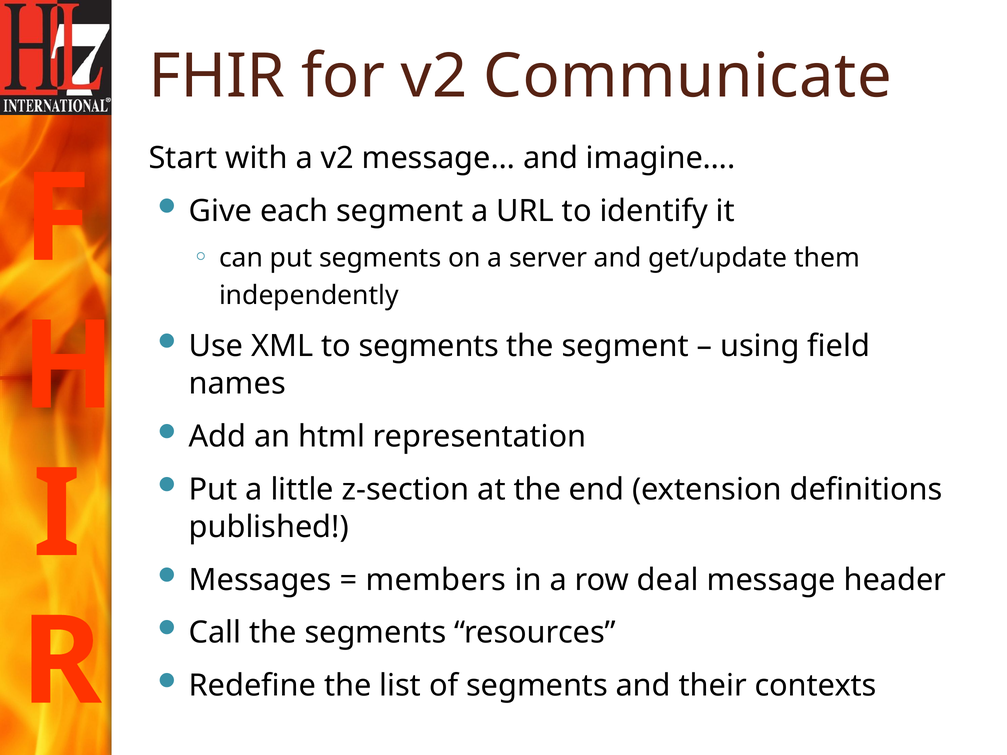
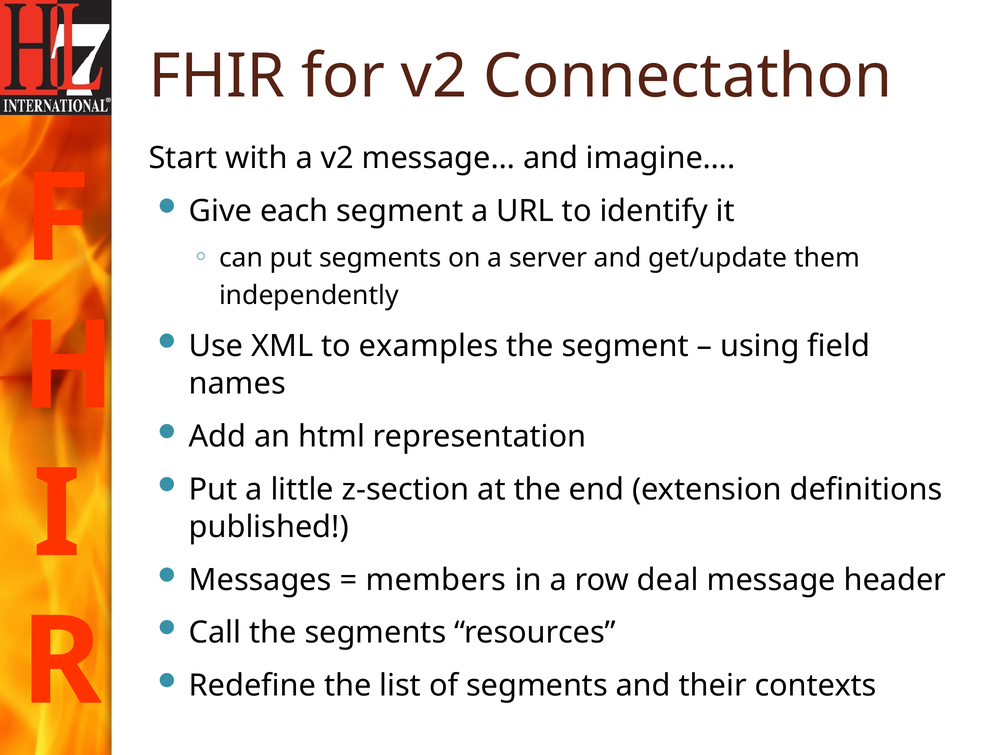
Communicate: Communicate -> Connectathon (688, 77)
to segments: segments -> examples (429, 346)
